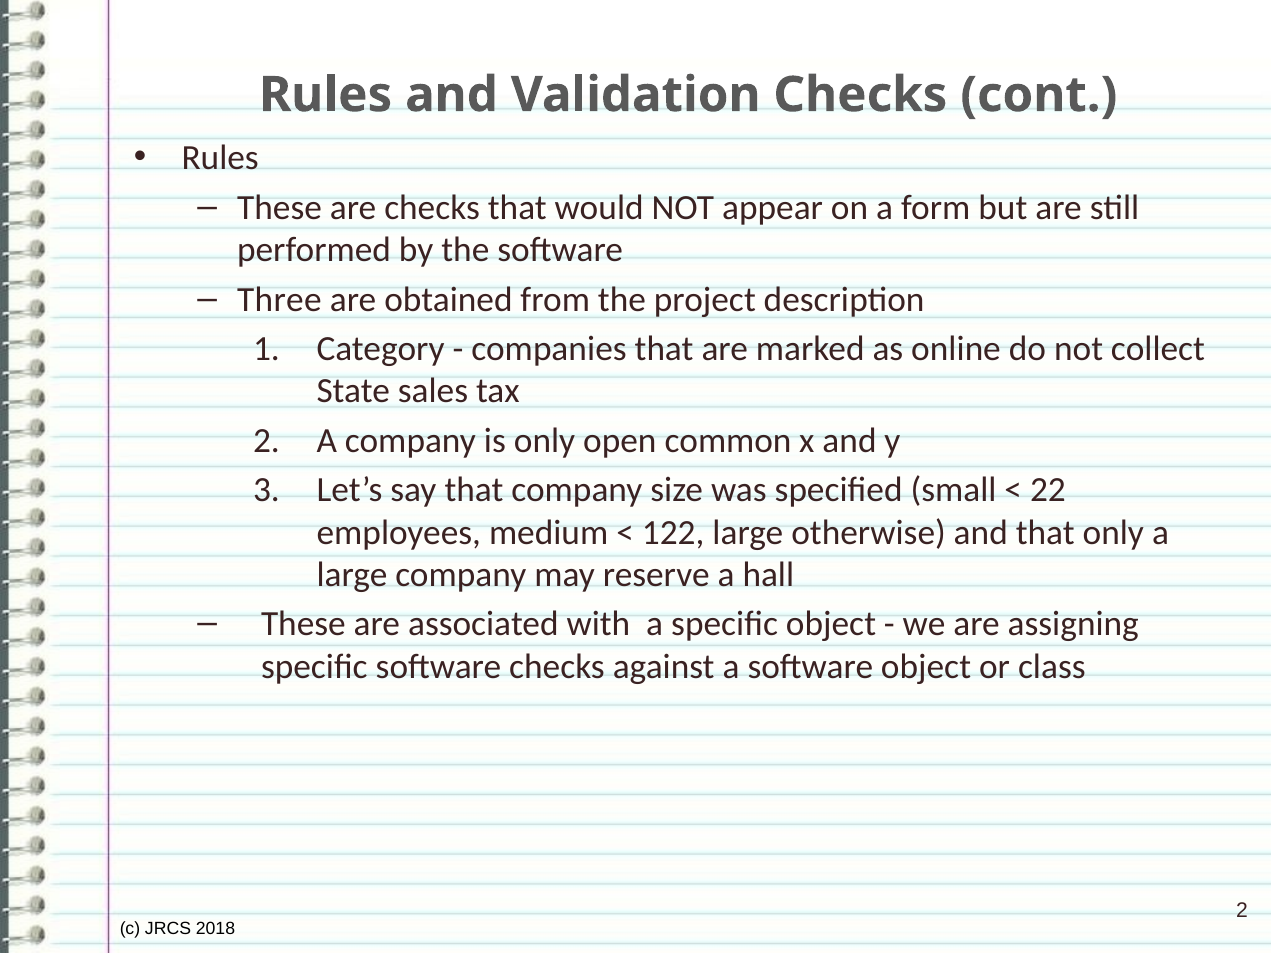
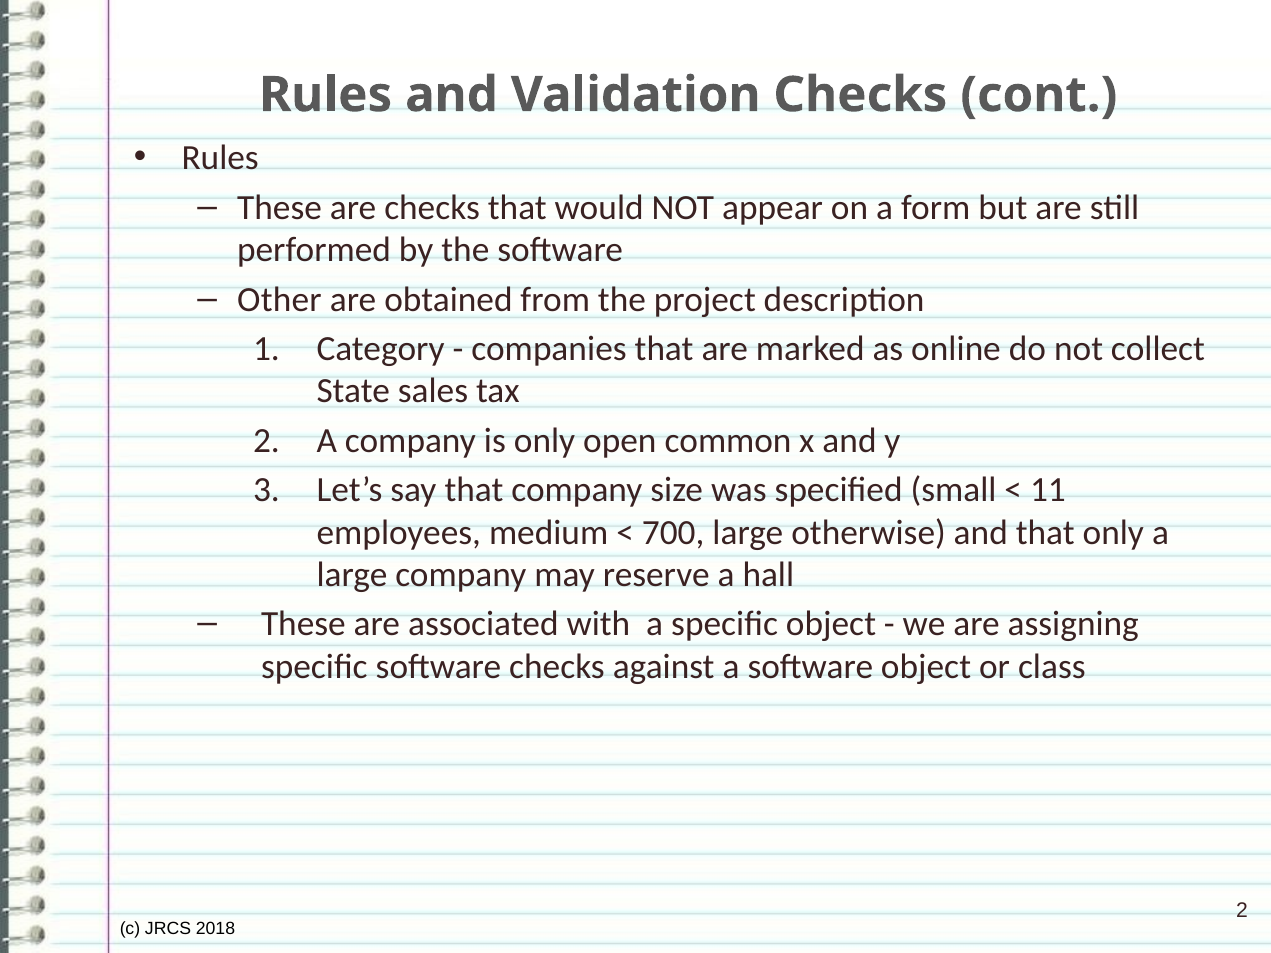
Three: Three -> Other (279, 300)
22: 22 -> 11 (1048, 490)
122: 122 -> 700 (673, 533)
